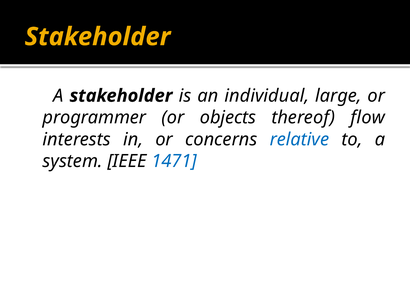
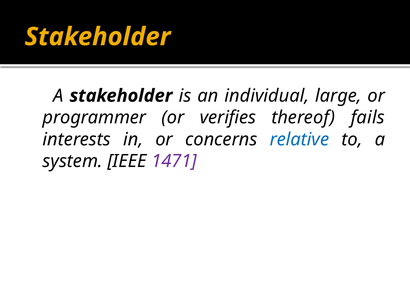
objects: objects -> verifies (228, 118)
flow: flow -> fails (368, 118)
1471 colour: blue -> purple (174, 162)
